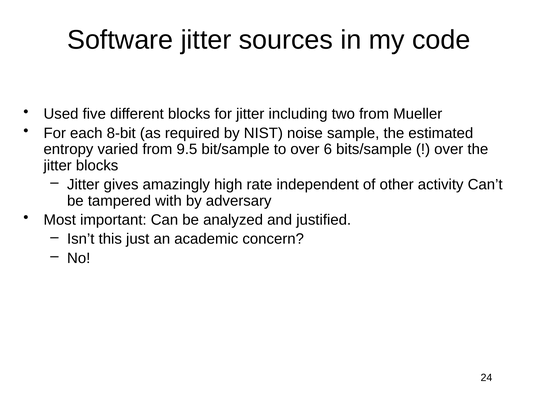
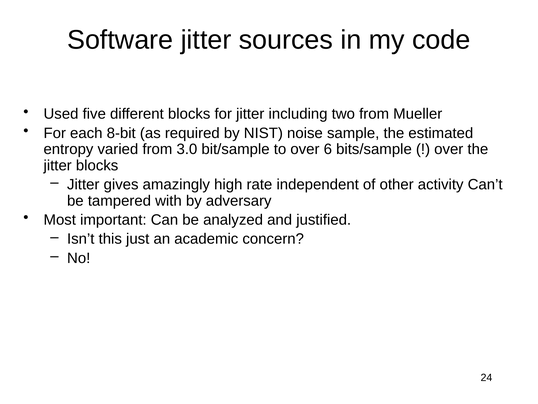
9.5: 9.5 -> 3.0 (187, 149)
